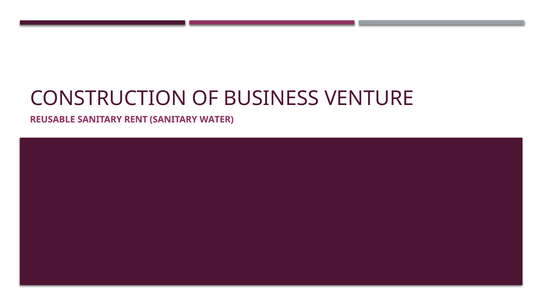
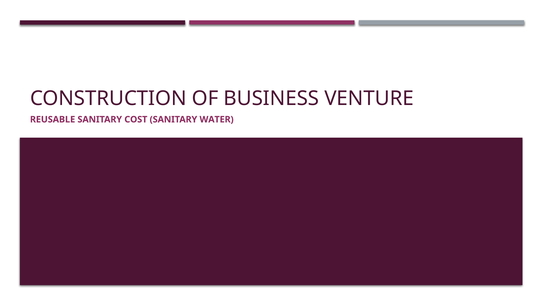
RENT: RENT -> COST (136, 119)
